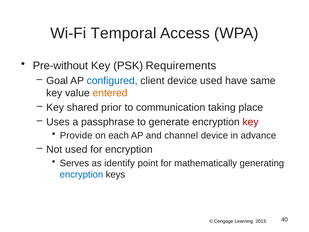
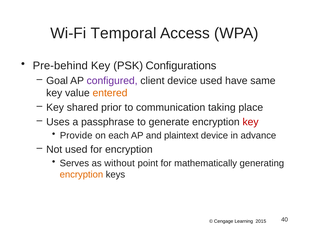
Pre-without: Pre-without -> Pre-behind (60, 66)
Requirements: Requirements -> Configurations (181, 66)
configured colour: blue -> purple (112, 81)
channel: channel -> plaintext (181, 135)
identify: identify -> without (120, 163)
encryption colour: blue -> orange (81, 174)
